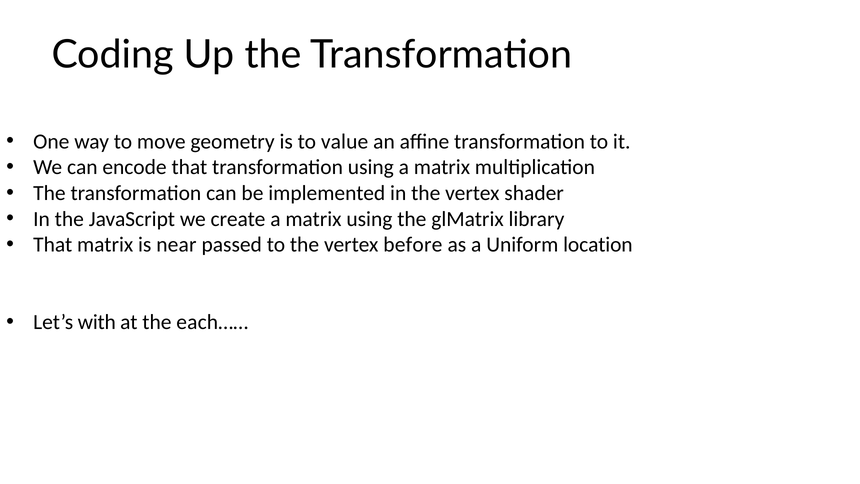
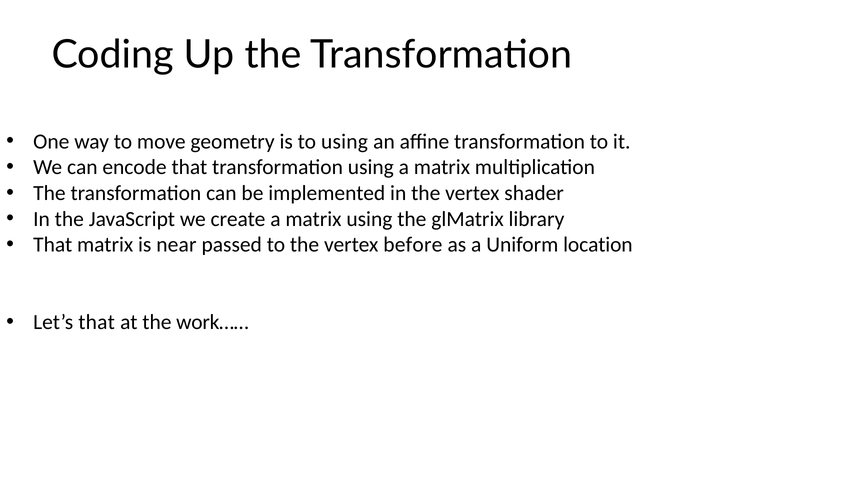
to value: value -> using (344, 142)
Let’s with: with -> that (97, 322)
each……: each…… -> work…… (212, 322)
